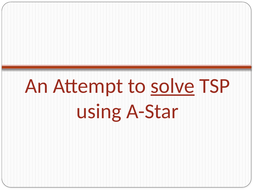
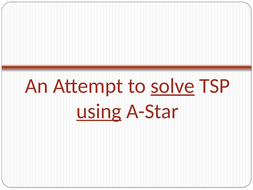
using underline: none -> present (99, 111)
